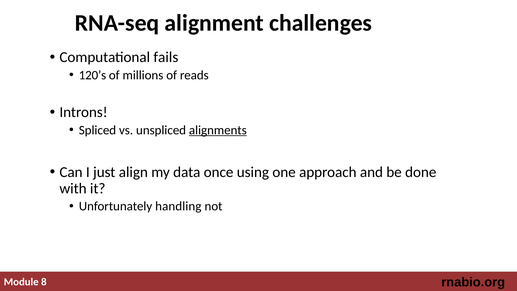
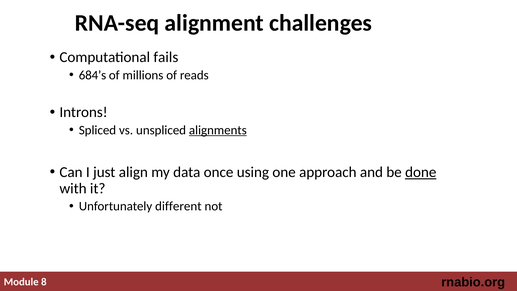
120’s: 120’s -> 684’s (92, 75)
done underline: none -> present (421, 172)
handling: handling -> different (178, 206)
